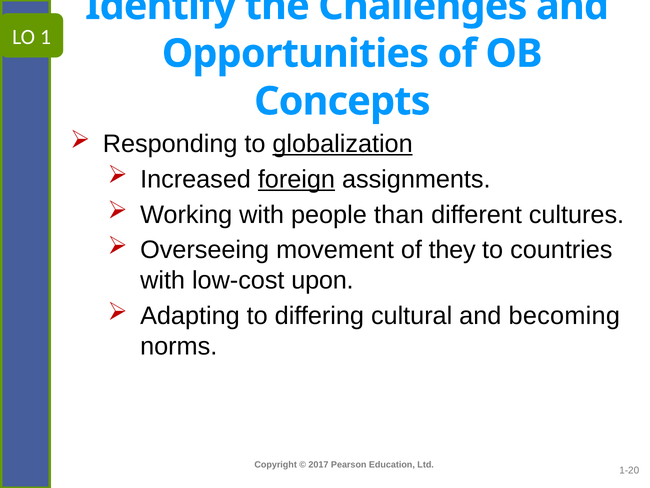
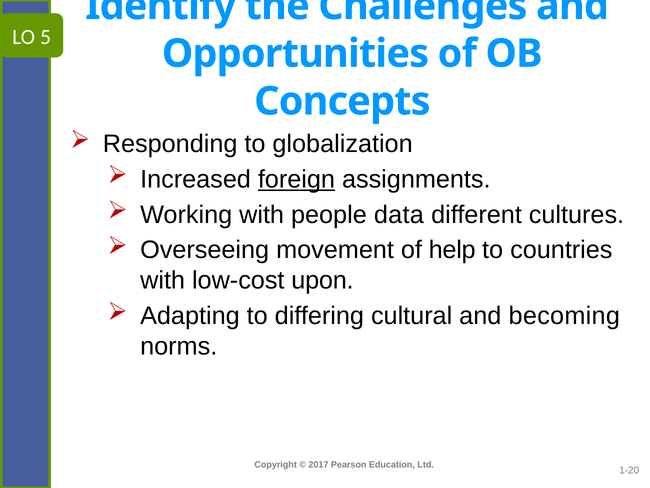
1: 1 -> 5 (45, 37)
globalization underline: present -> none (343, 144)
than: than -> data (399, 214)
they: they -> help (452, 250)
